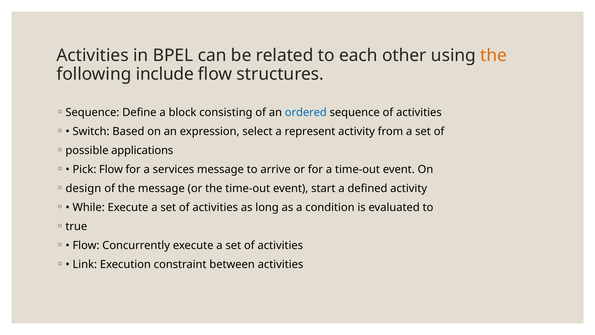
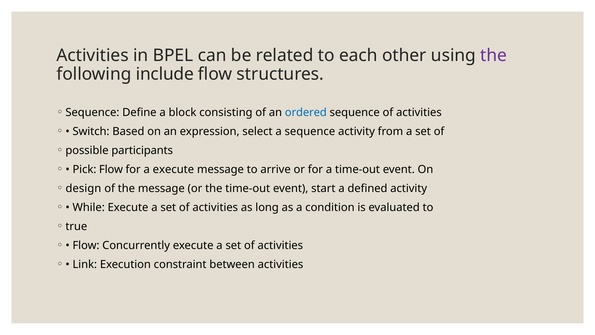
the colour: orange -> purple (494, 55)
a represent: represent -> sequence (310, 131)
applications: applications -> participants (142, 150)
a services: services -> execute (173, 169)
